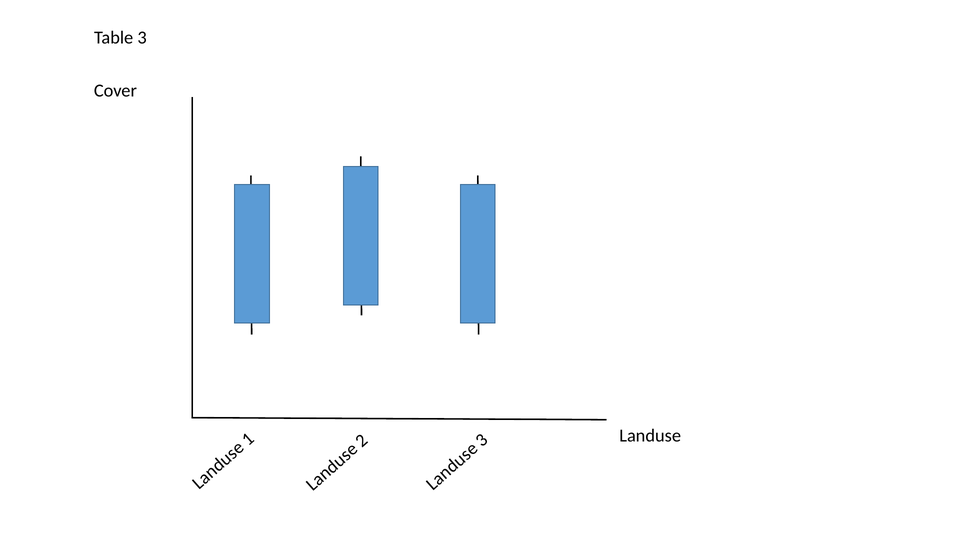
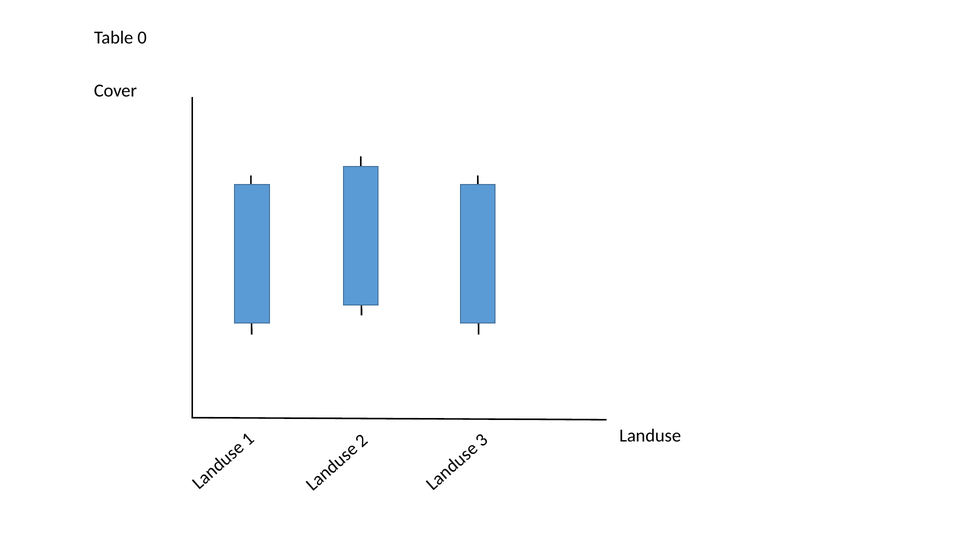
Table 3: 3 -> 0 (142, 38)
